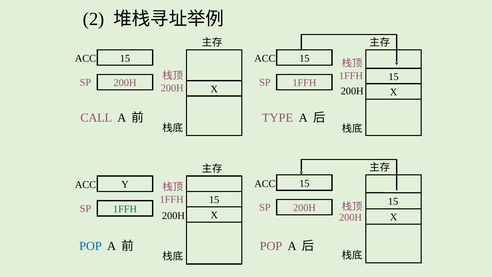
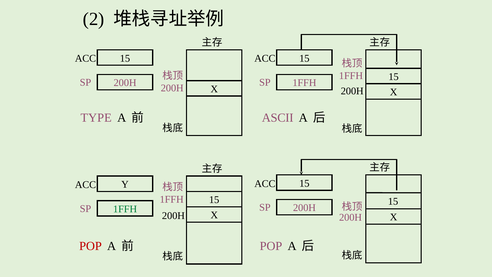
CALL: CALL -> TYPE (96, 118)
TYPE: TYPE -> ASCII (278, 118)
POP colour: blue -> red (90, 246)
